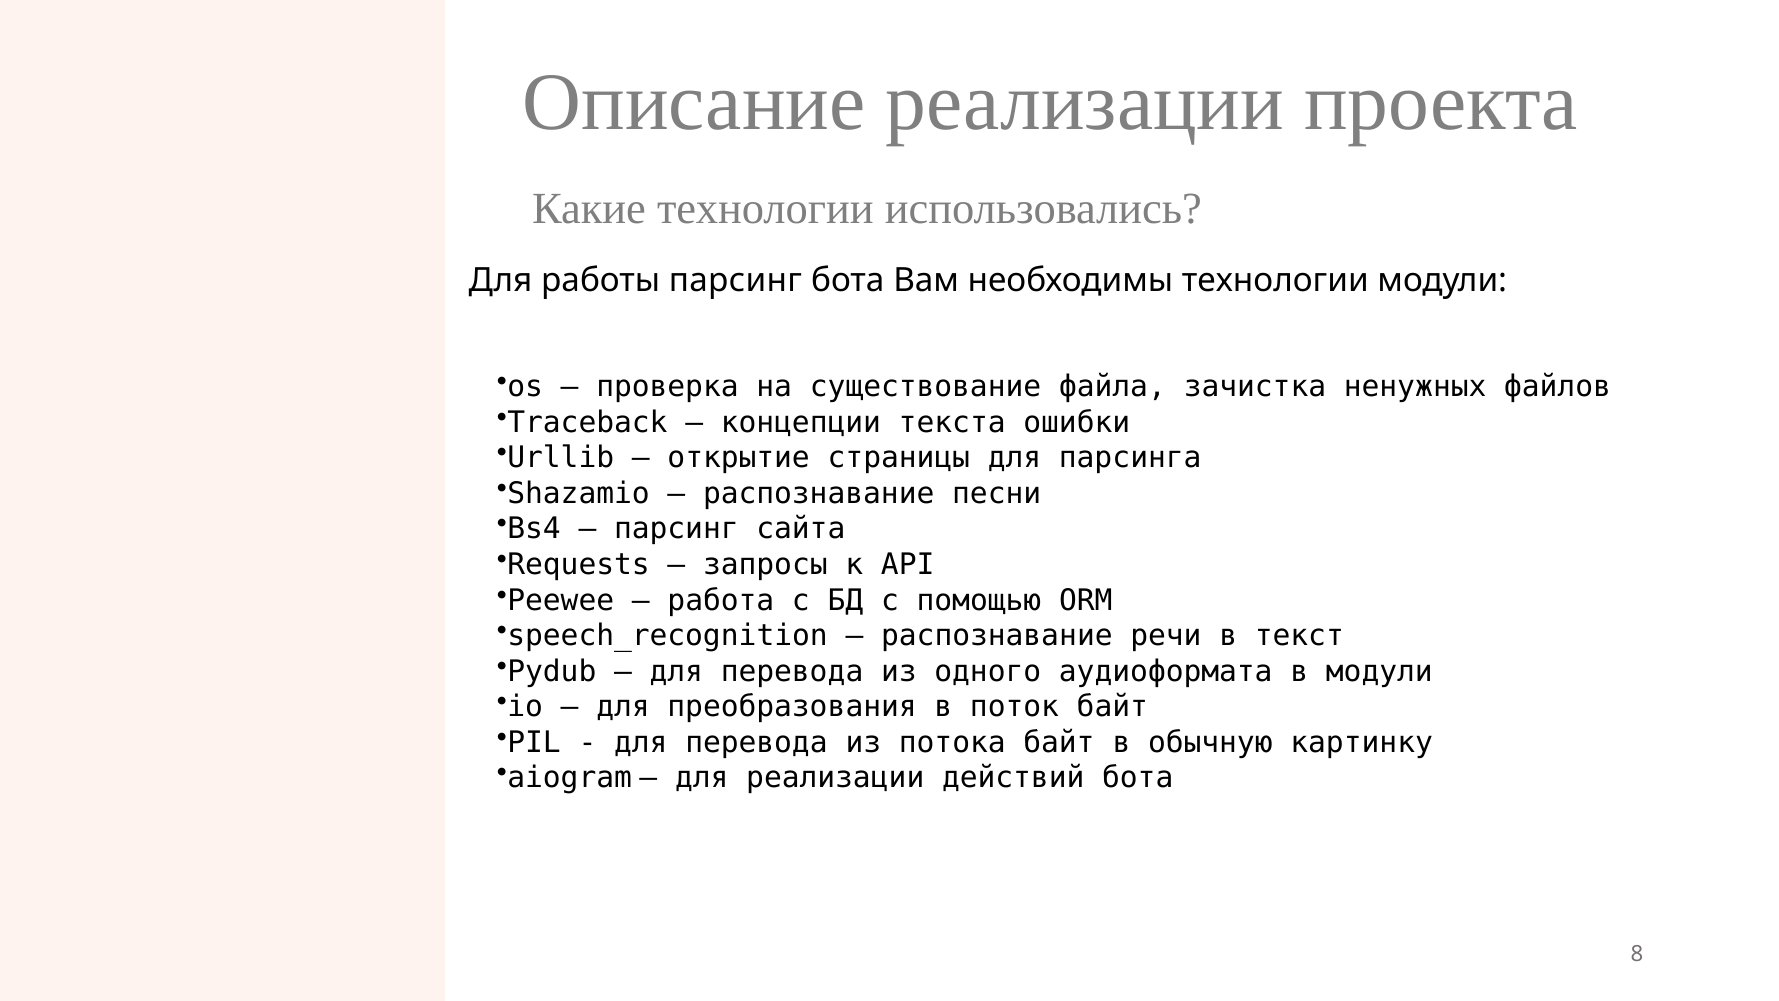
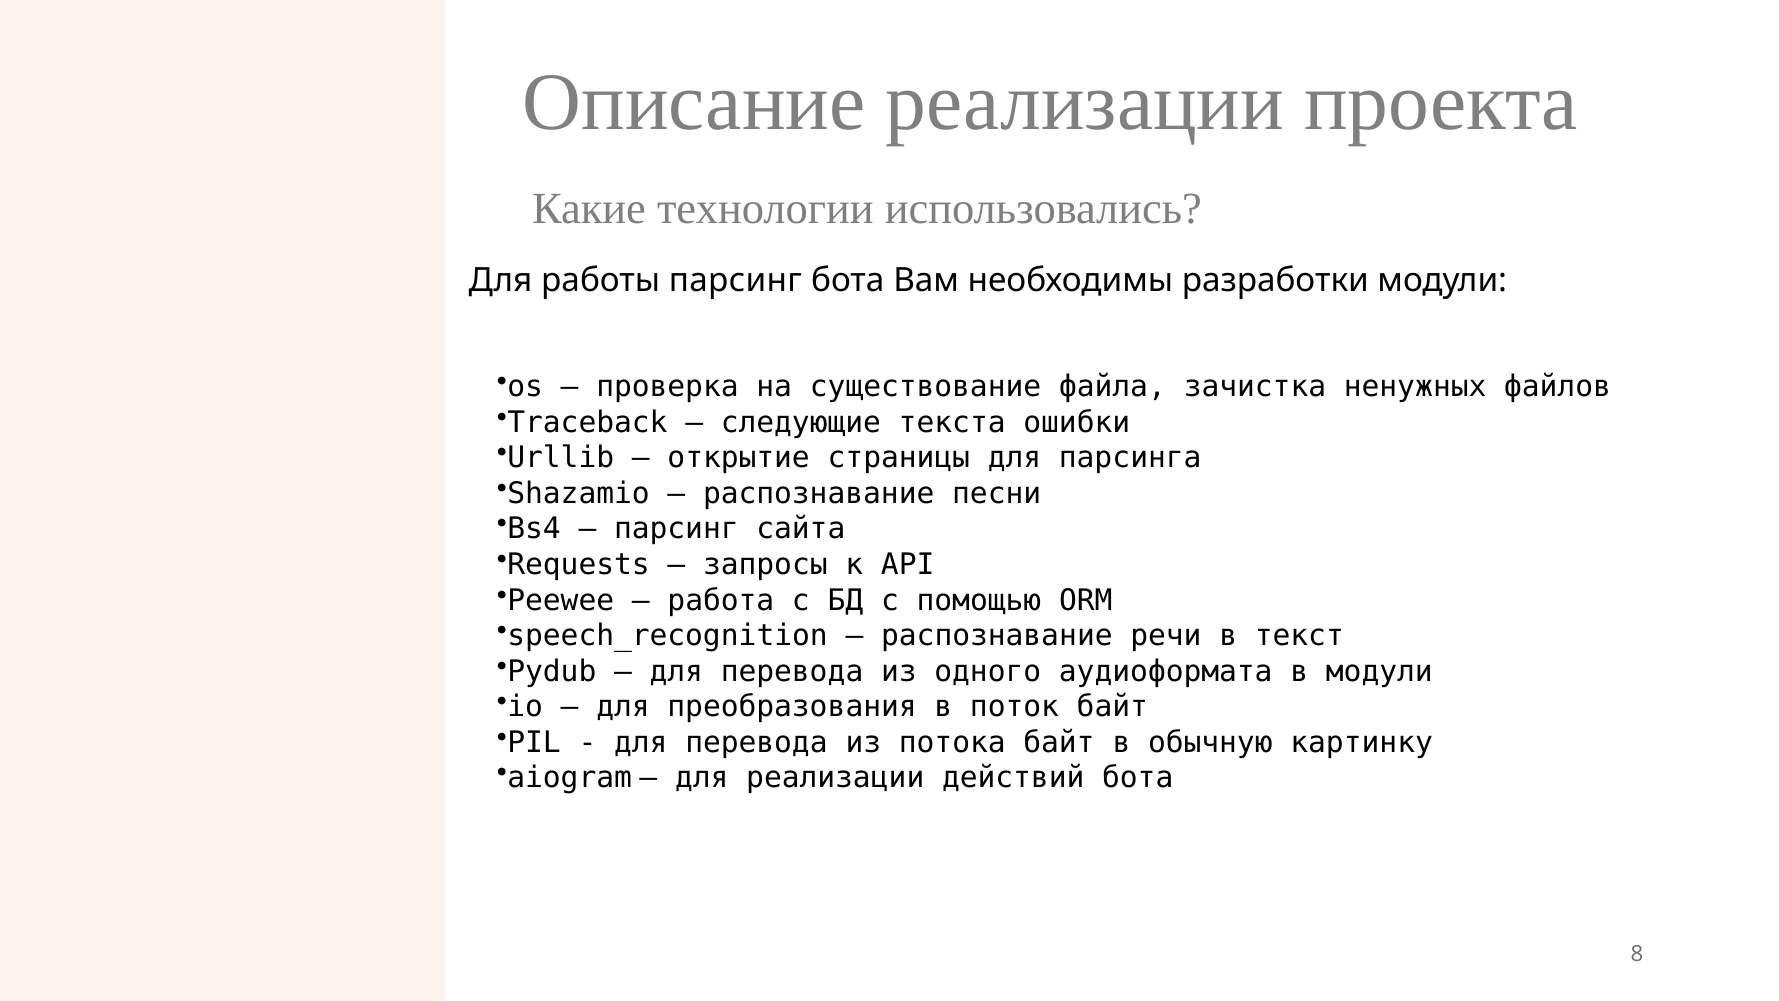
необходимы технологии: технологии -> разработки (1275, 281)
концепции: концепции -> следующие (801, 422)
